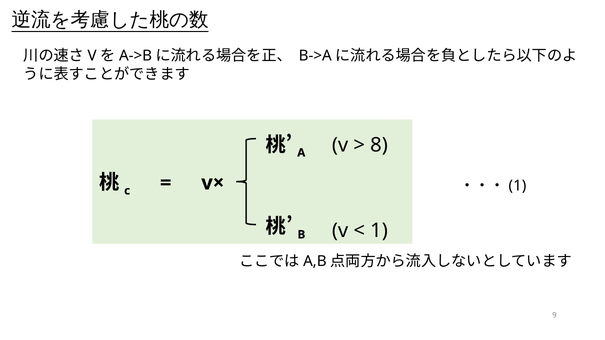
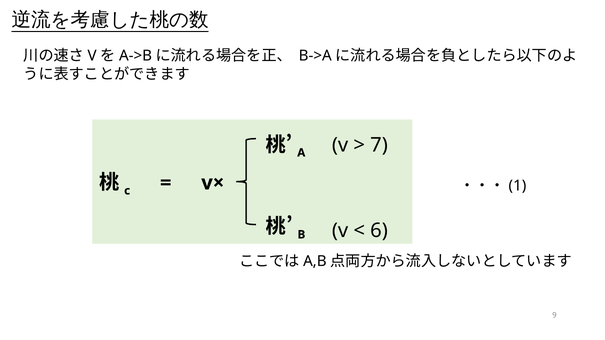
8: 8 -> 7 (379, 145)
1: 1 -> 6 (379, 231)
